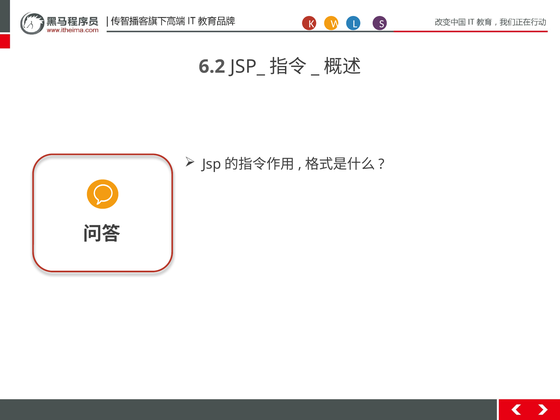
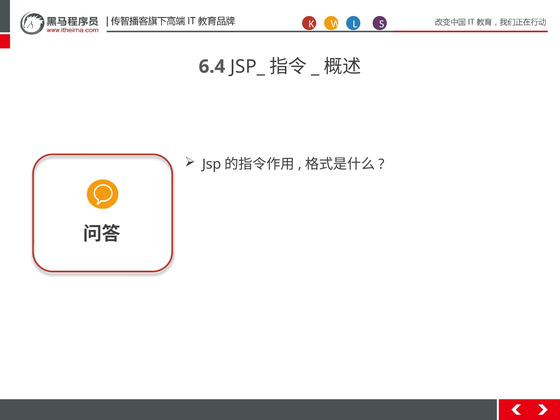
6.2: 6.2 -> 6.4 (212, 67)
